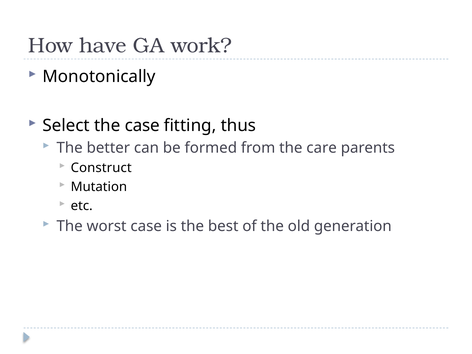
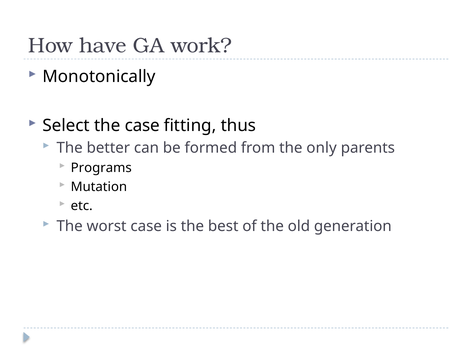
care: care -> only (322, 148)
Construct: Construct -> Programs (101, 168)
